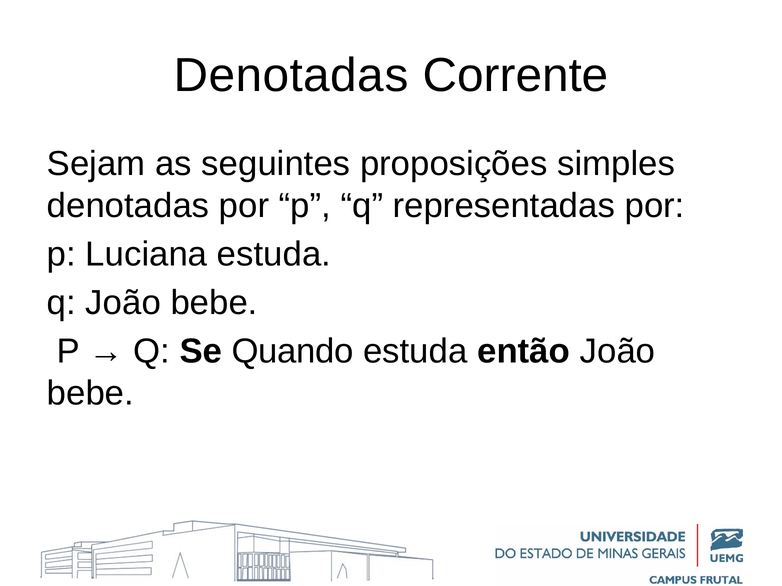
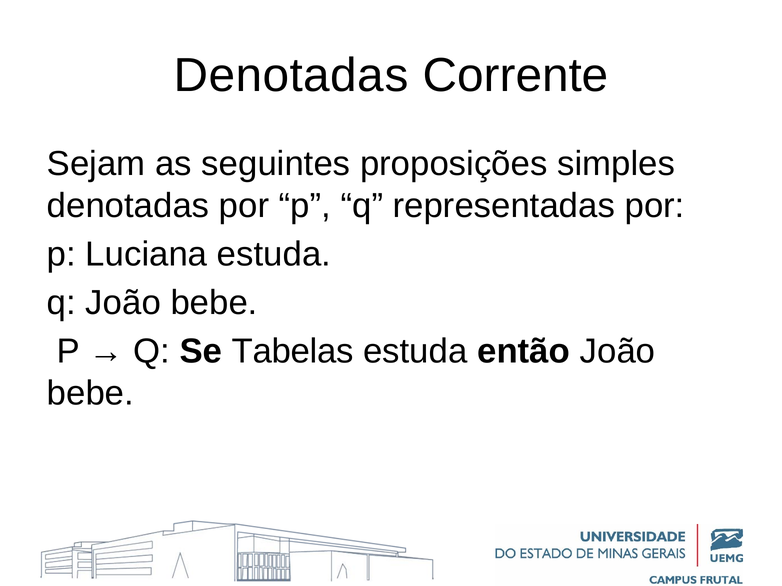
Quando: Quando -> Tabelas (293, 352)
